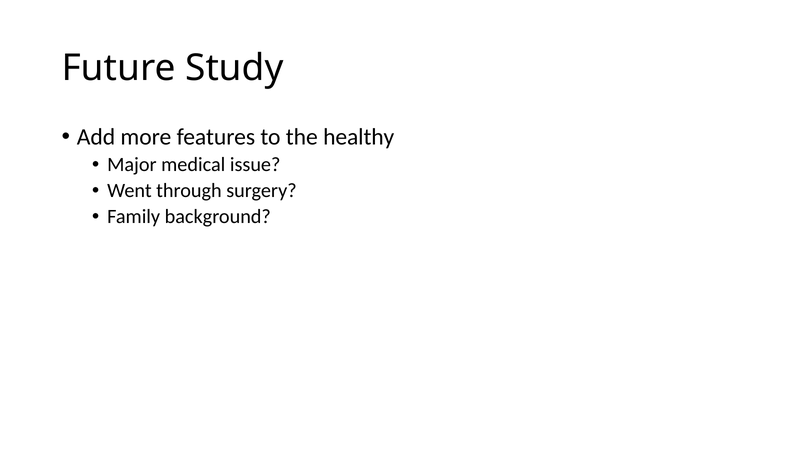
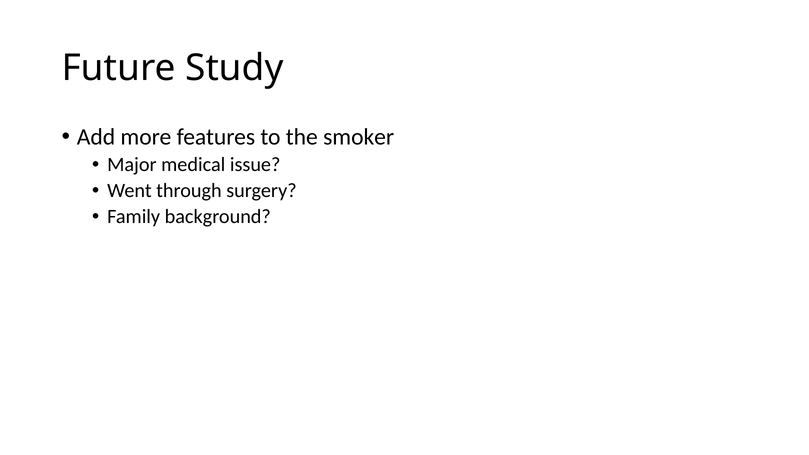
healthy: healthy -> smoker (359, 137)
